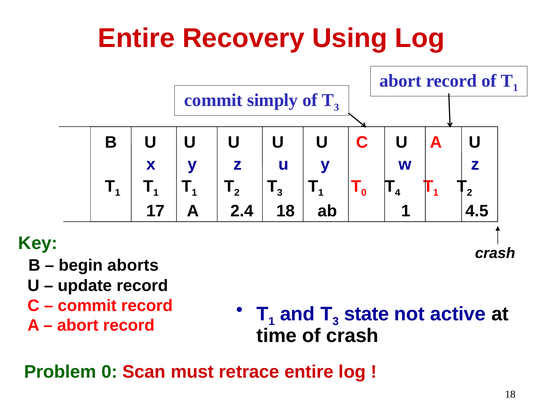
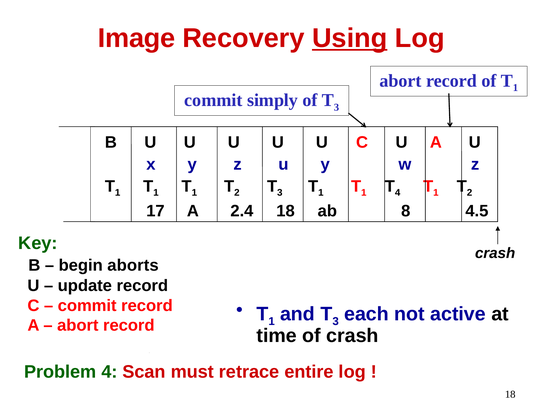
Entire: Entire -> Image (137, 38)
Using underline: none -> present (350, 38)
0: 0 -> 1 (364, 193)
ab 1: 1 -> 8 (406, 211)
state: state -> each (366, 314)
Problem 0: 0 -> 4 (109, 372)
